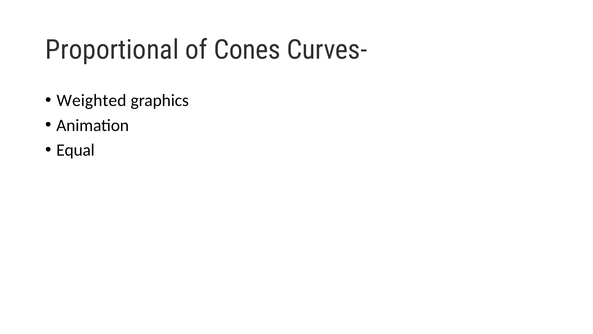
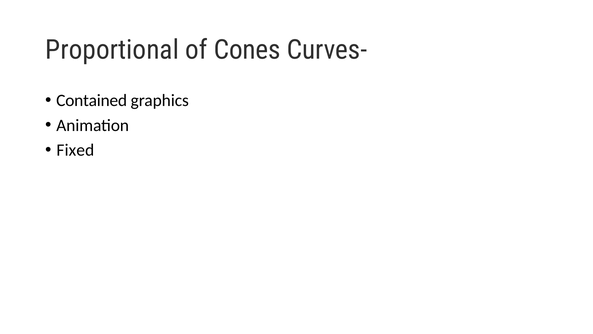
Weighted: Weighted -> Contained (92, 100)
Equal: Equal -> Fixed (75, 150)
